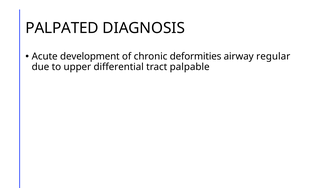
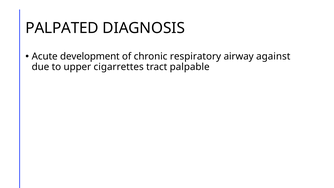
deformities: deformities -> respiratory (195, 56)
regular: regular -> against (273, 56)
differential: differential -> cigarrettes (119, 67)
